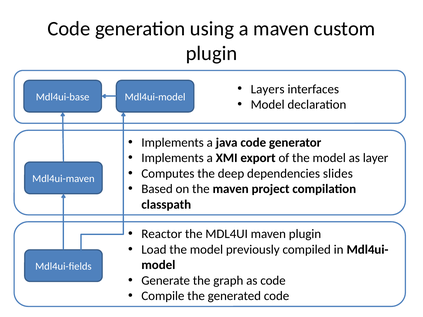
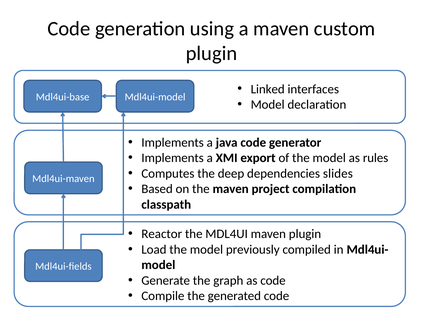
Layers: Layers -> Linked (268, 89)
layer: layer -> rules (376, 158)
